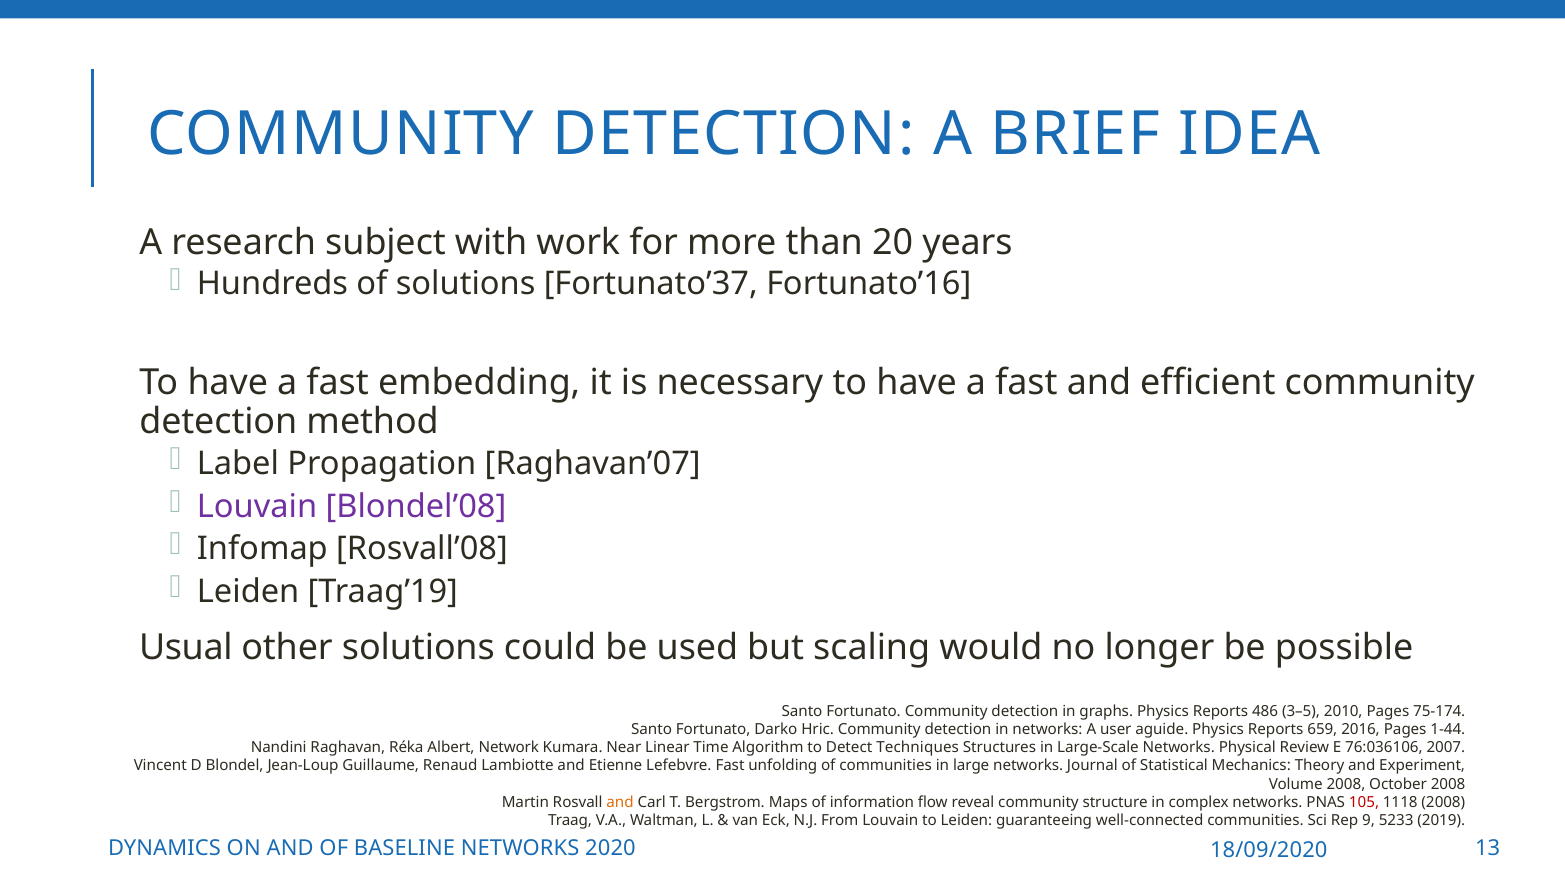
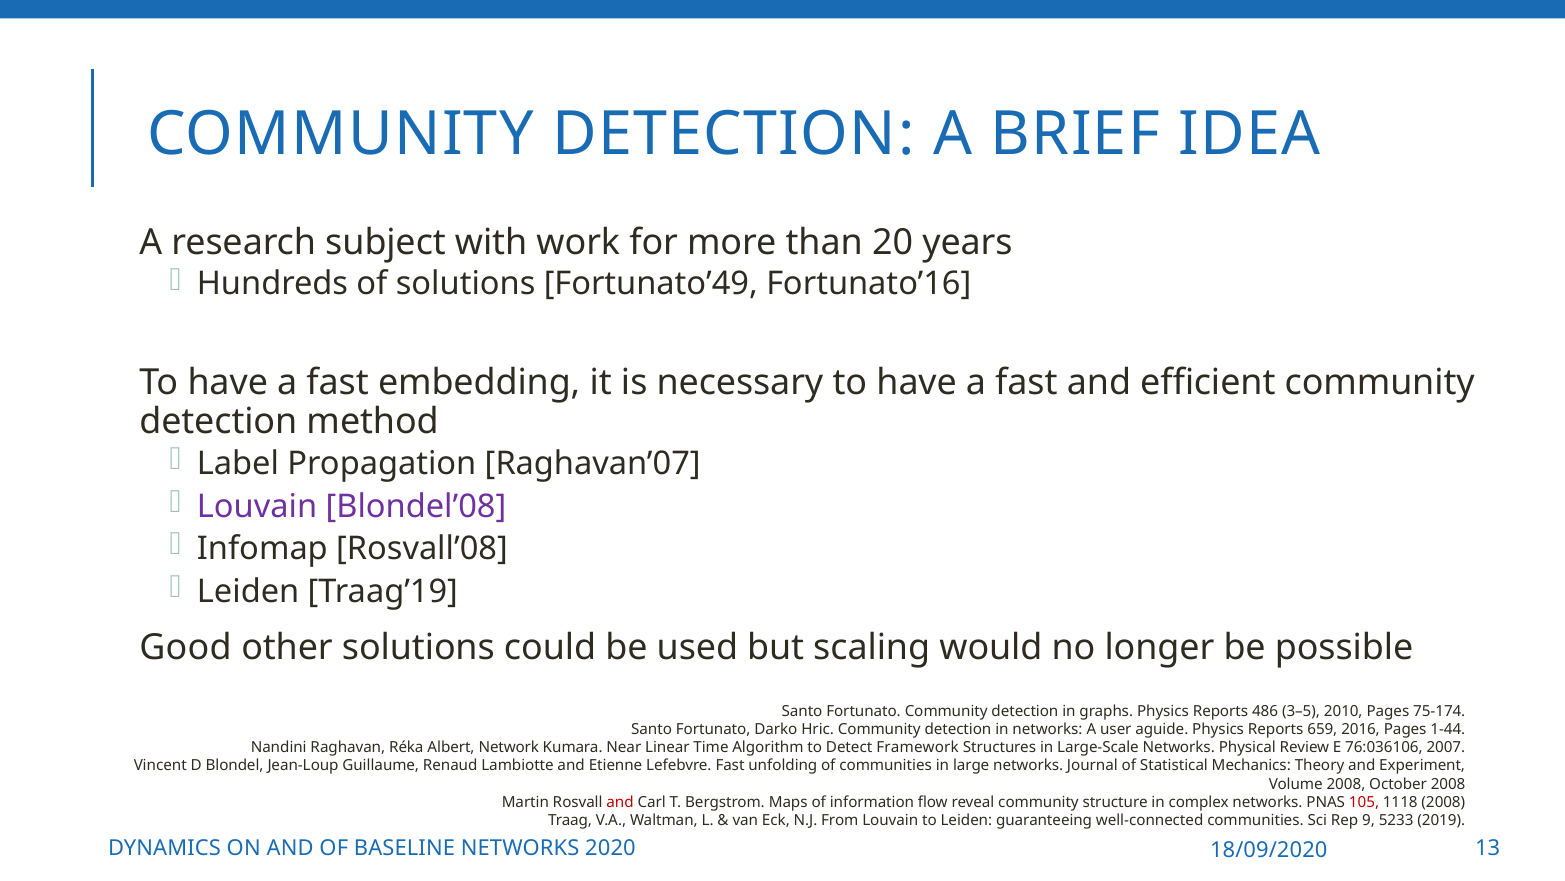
Fortunato’37: Fortunato’37 -> Fortunato’49 (651, 284)
Usual: Usual -> Good (186, 647)
Techniques: Techniques -> Framework (918, 747)
and colour: orange -> red (620, 802)
